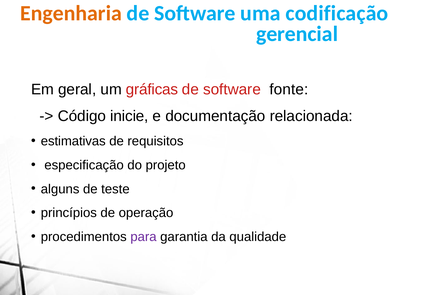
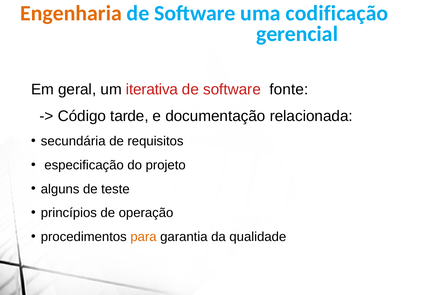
gráficas: gráficas -> iterativa (152, 89)
inicie: inicie -> tarde (129, 116)
estimativas: estimativas -> secundária (73, 141)
para colour: purple -> orange (143, 237)
